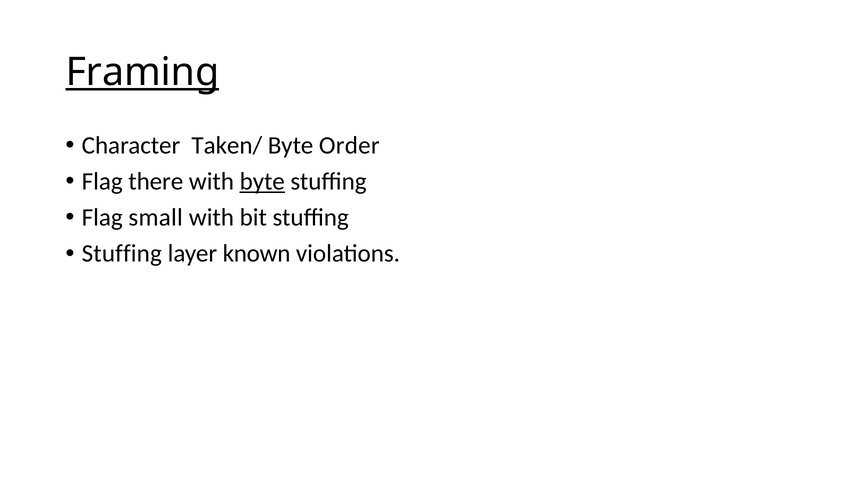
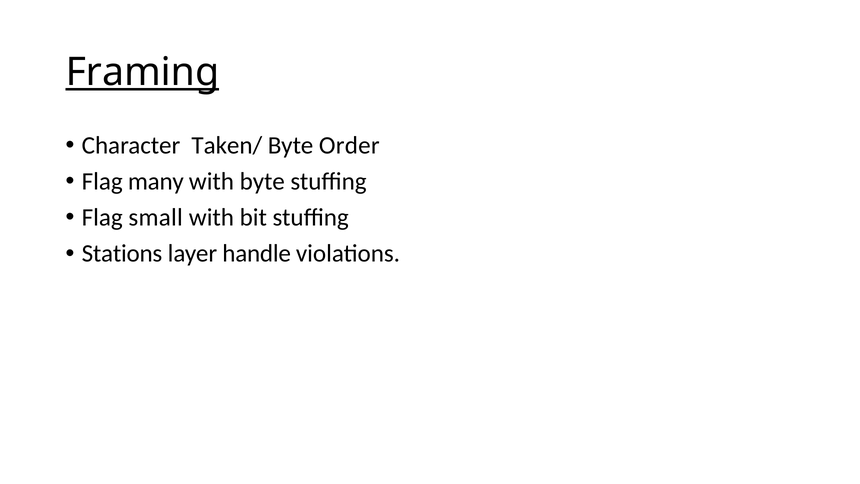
there: there -> many (156, 181)
byte underline: present -> none (262, 181)
Stuffing: Stuffing -> Stations (122, 254)
known: known -> handle (257, 254)
